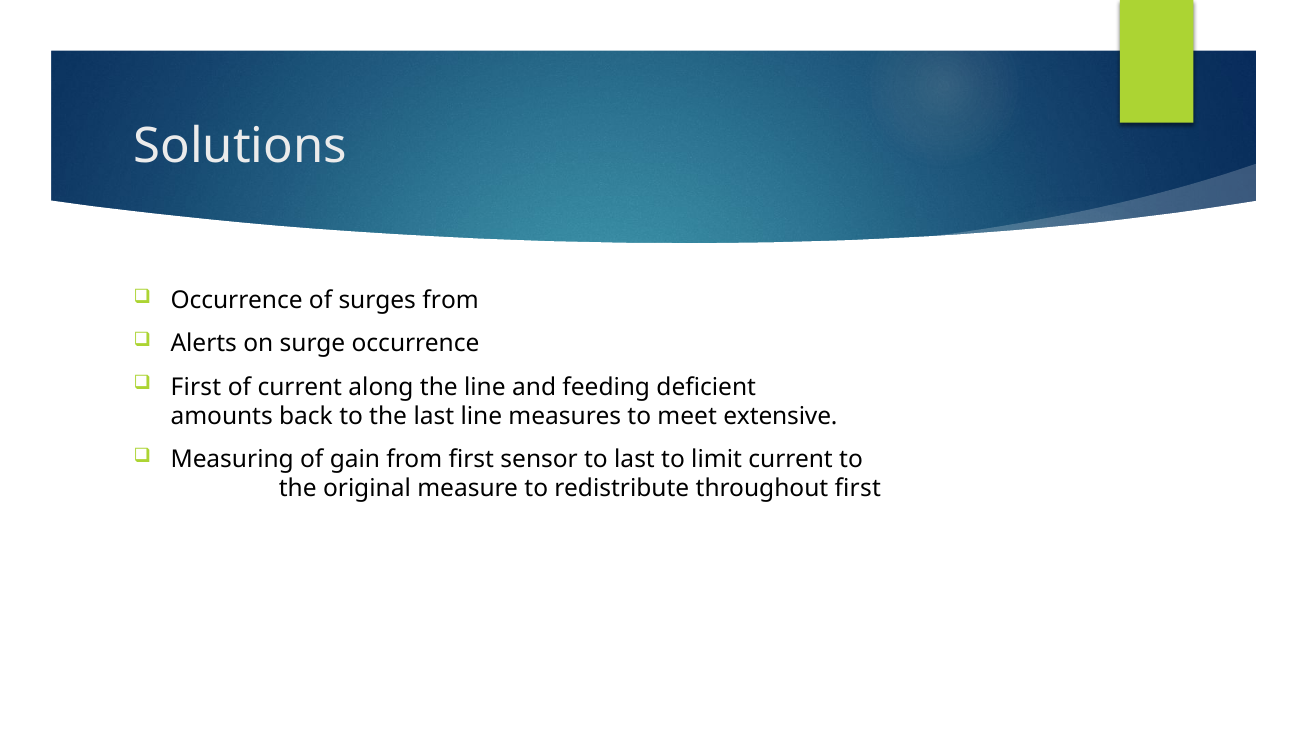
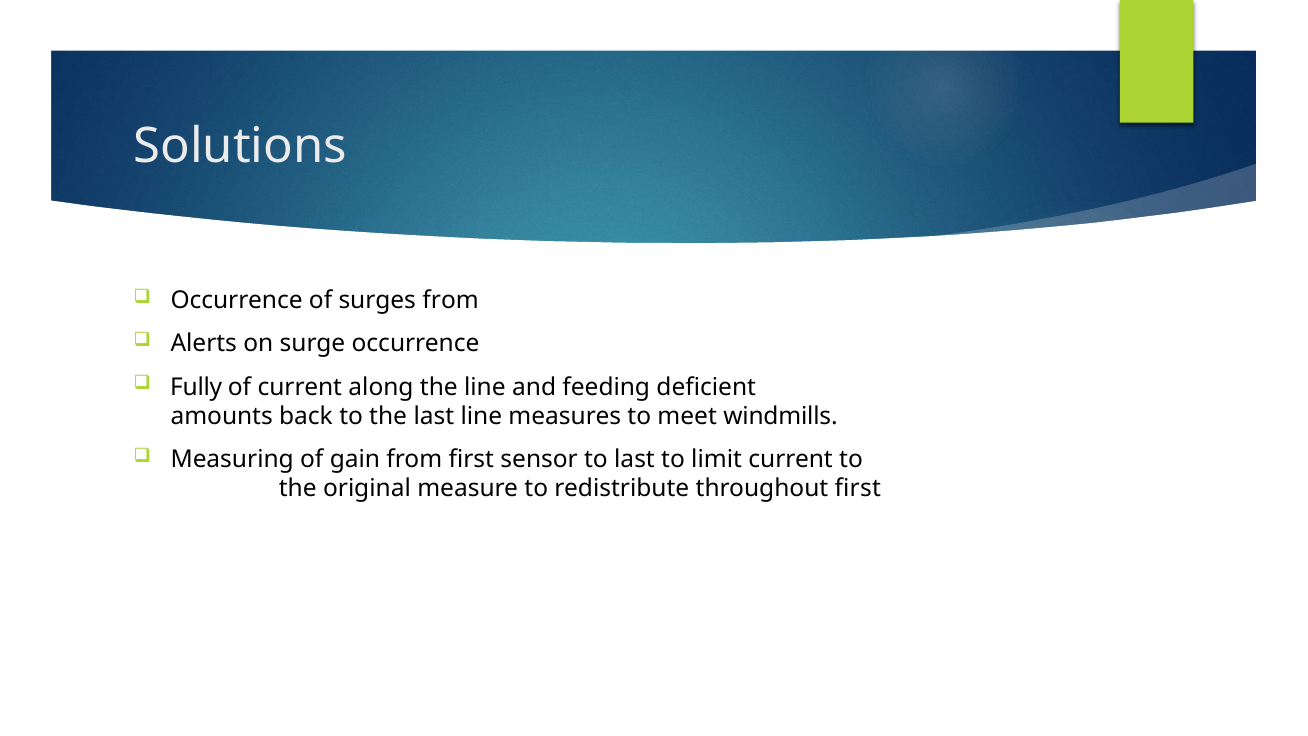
First: First -> Fully (196, 387)
extensive: extensive -> windmills (780, 416)
